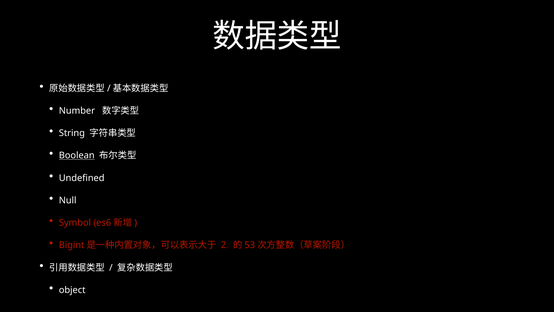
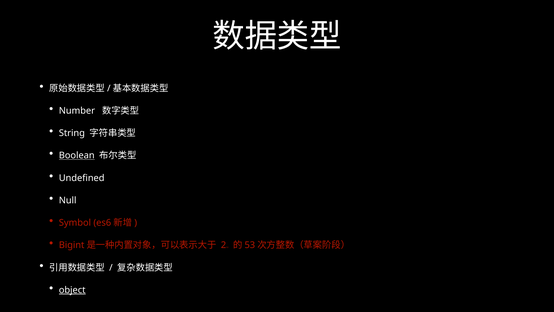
object underline: none -> present (72, 290)
